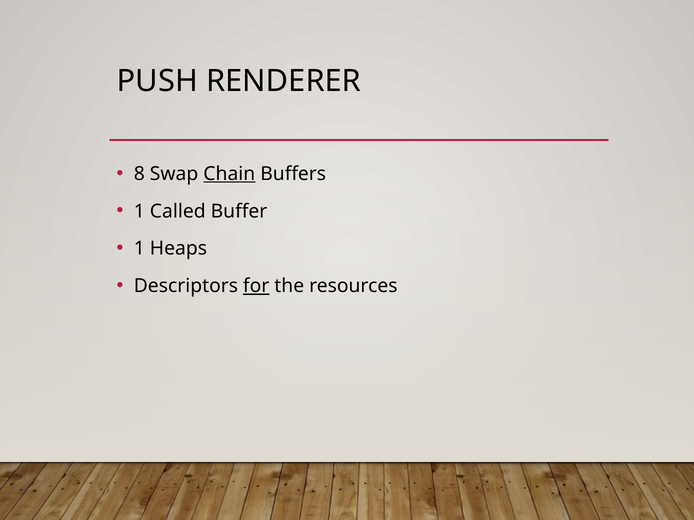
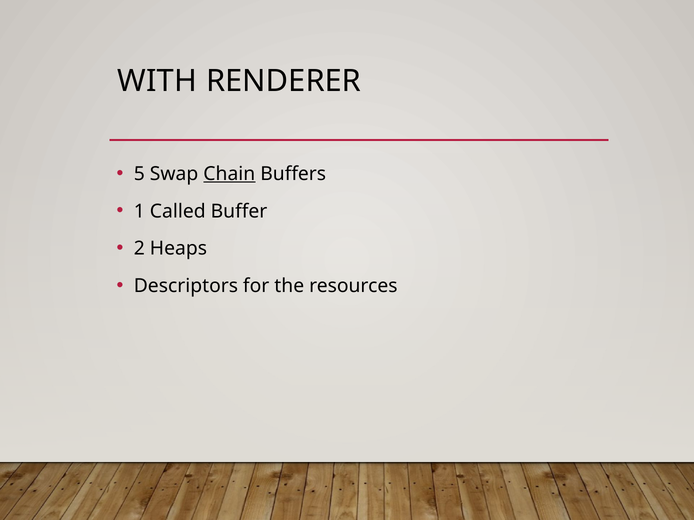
PUSH: PUSH -> WITH (157, 81)
8: 8 -> 5 (139, 174)
1: 1 -> 2 (139, 249)
for underline: present -> none (256, 286)
